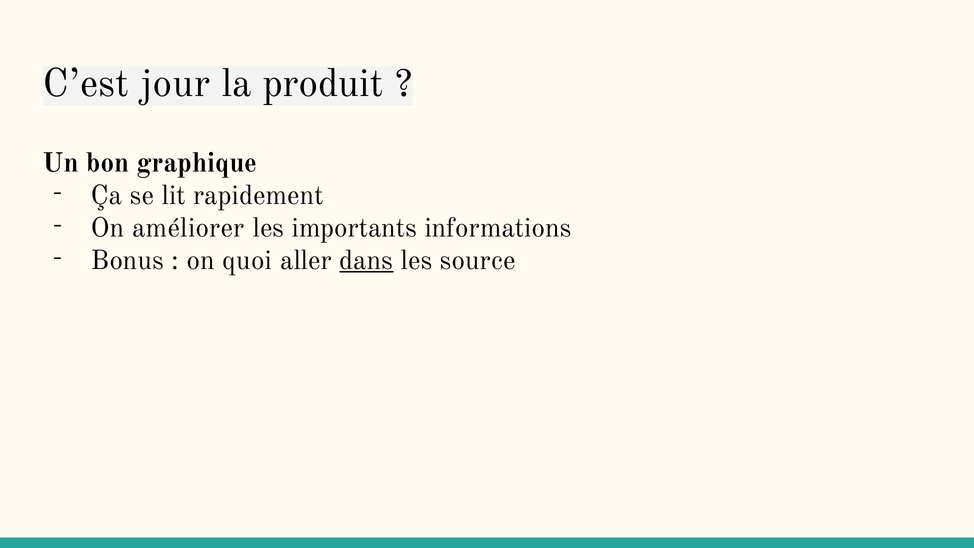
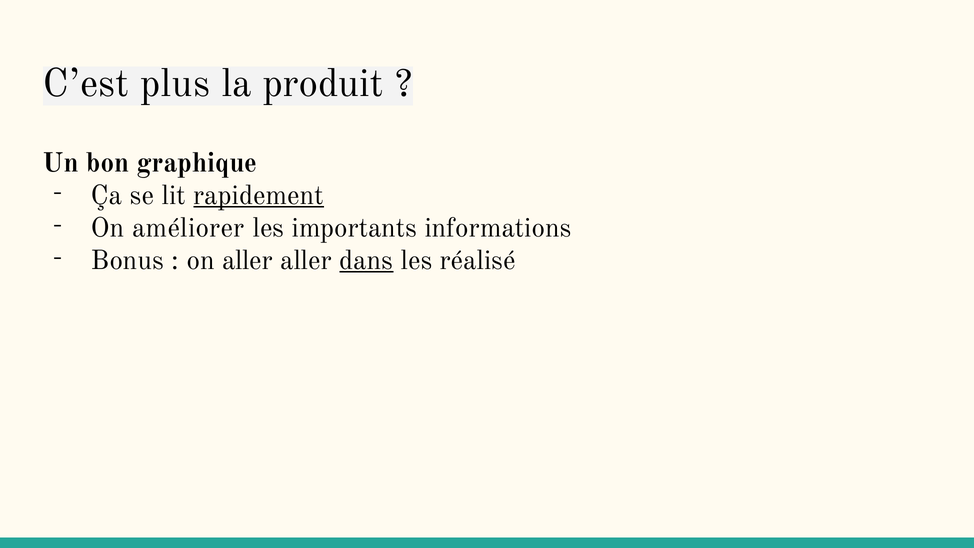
jour: jour -> plus (175, 83)
rapidement underline: none -> present (259, 195)
on quoi: quoi -> aller (247, 260)
source: source -> réalisé (478, 260)
